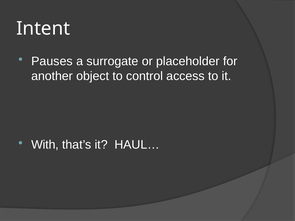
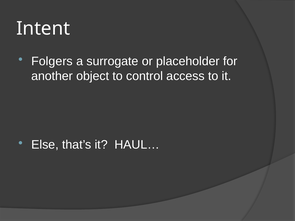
Pauses: Pauses -> Folgers (52, 61)
With: With -> Else (45, 145)
